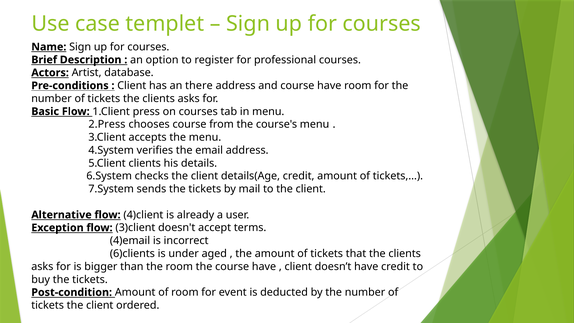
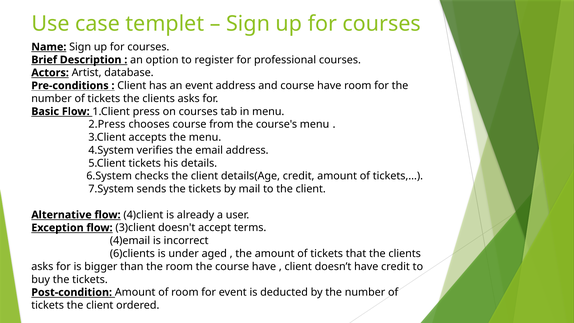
an there: there -> event (199, 86)
5.Client clients: clients -> tickets (145, 163)
